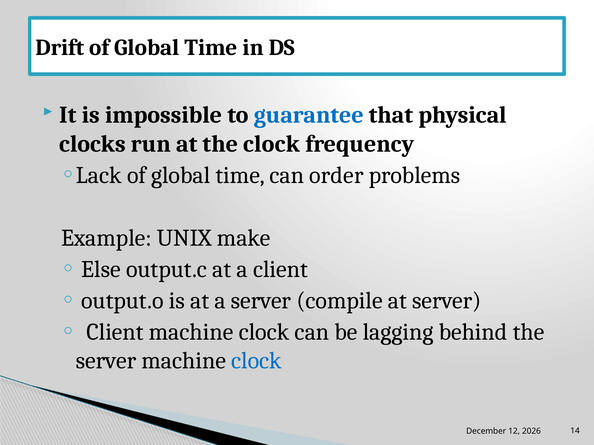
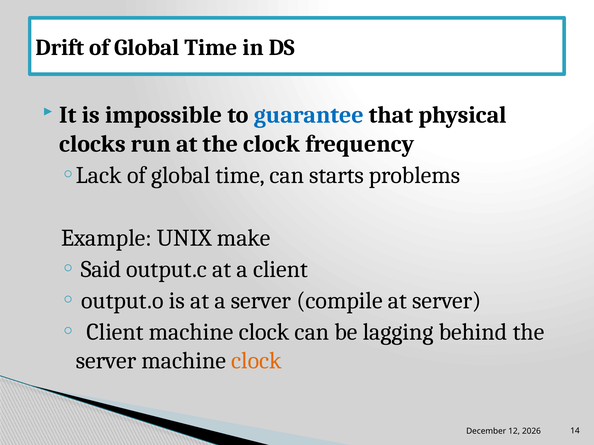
order: order -> starts (337, 175)
Else: Else -> Said (101, 270)
clock colour: blue -> orange (257, 361)
